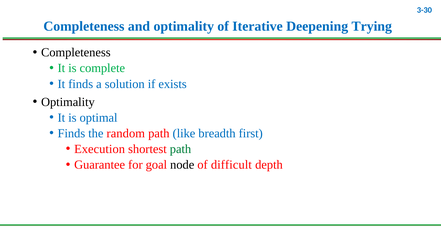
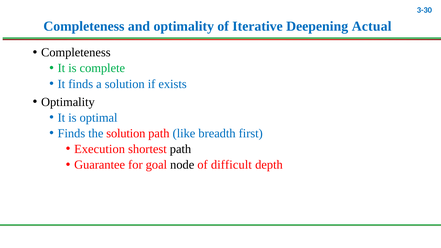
Trying: Trying -> Actual (372, 26)
the random: random -> solution (126, 133)
path colour: green -> black (180, 149)
